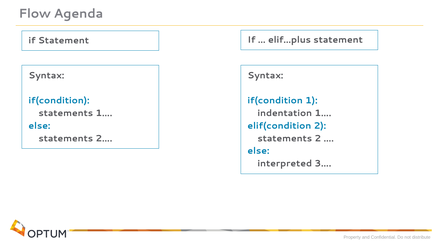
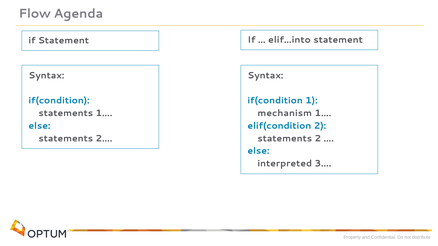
elif…plus: elif…plus -> elif…into (289, 40)
indentation: indentation -> mechanism (285, 113)
